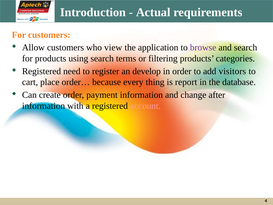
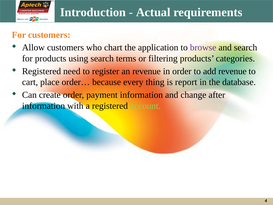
view: view -> chart (113, 48)
an develop: develop -> revenue (147, 71)
add visitors: visitors -> revenue (232, 71)
account colour: pink -> light green (145, 106)
